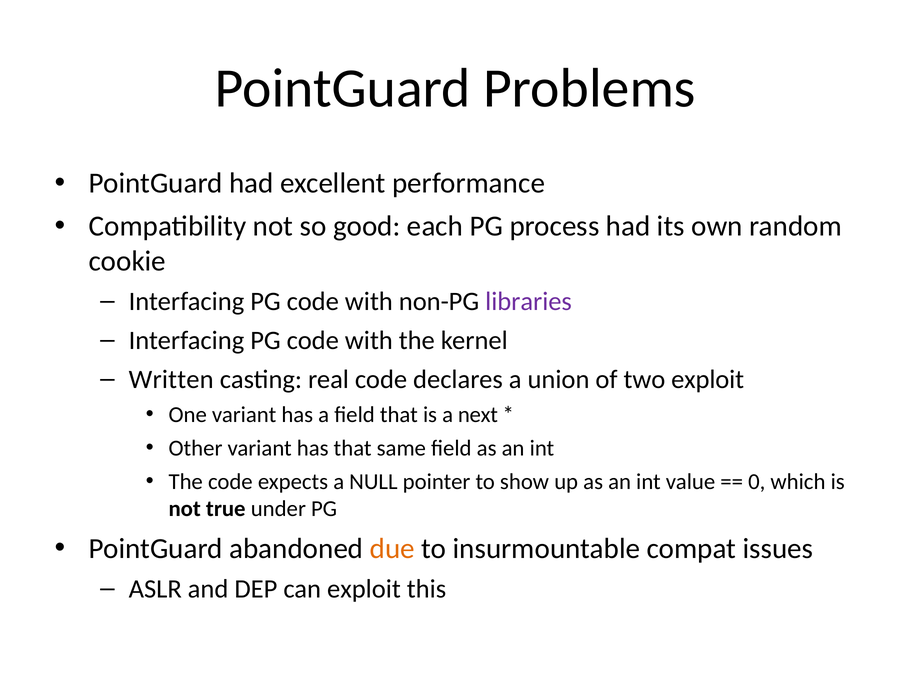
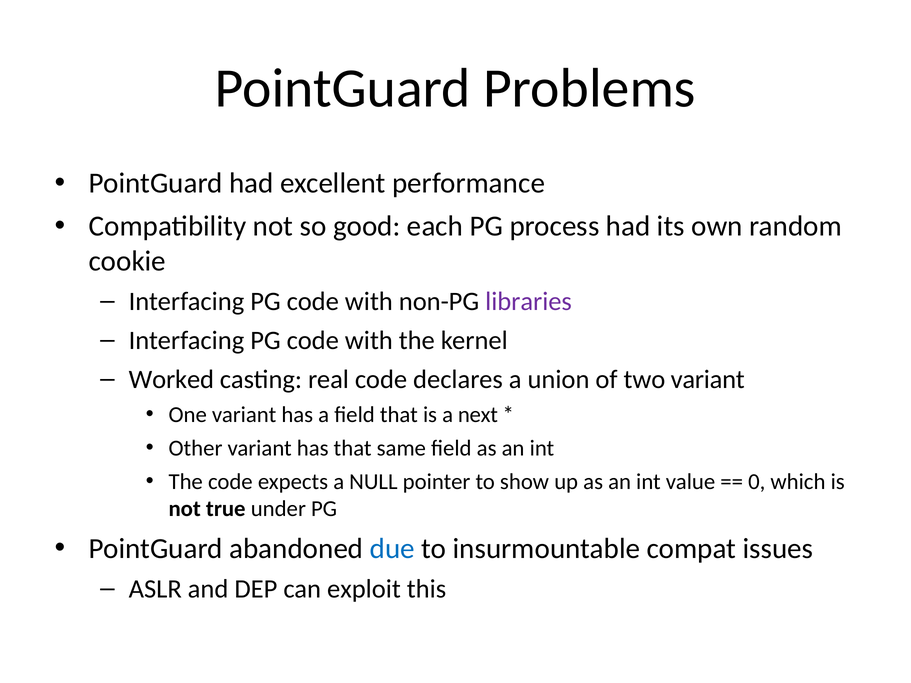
Written: Written -> Worked (171, 380)
two exploit: exploit -> variant (708, 380)
due colour: orange -> blue (392, 549)
